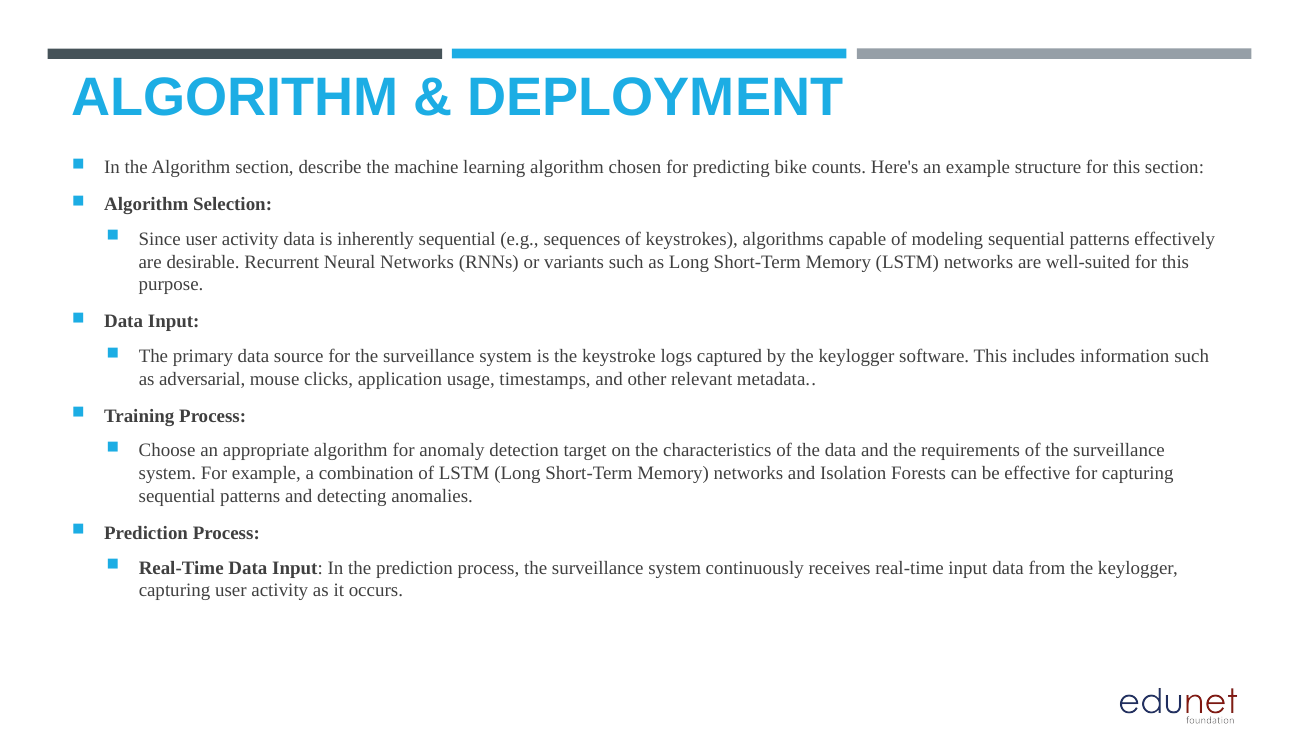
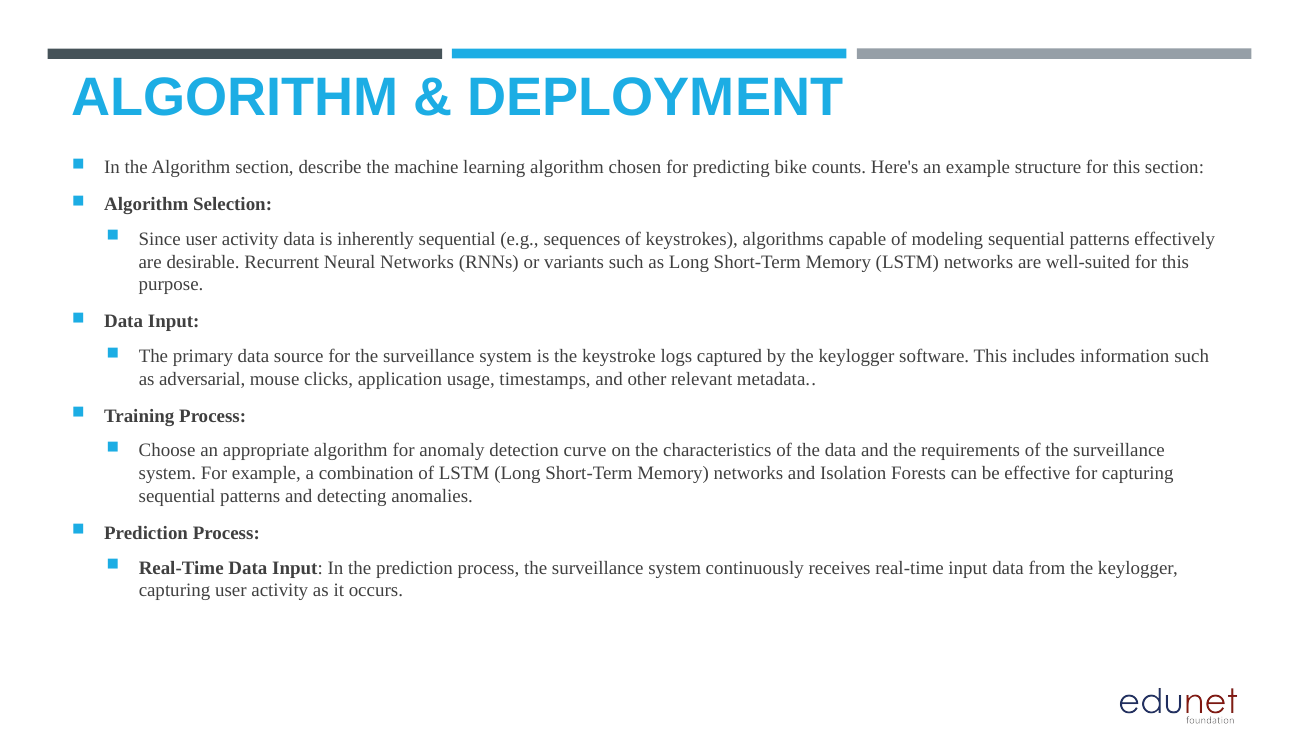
target: target -> curve (585, 450)
